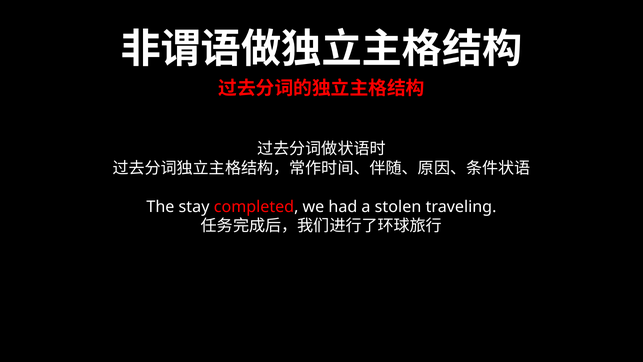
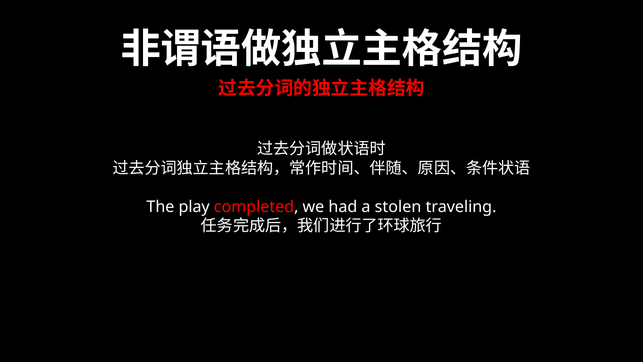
stay: stay -> play (194, 207)
